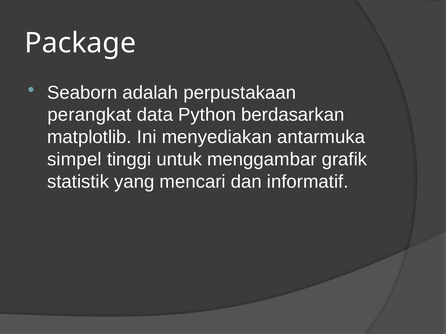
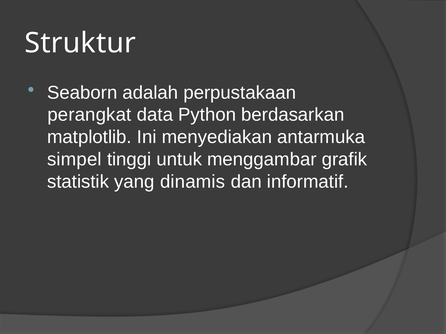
Package: Package -> Struktur (80, 43)
mencari: mencari -> dinamis (193, 182)
